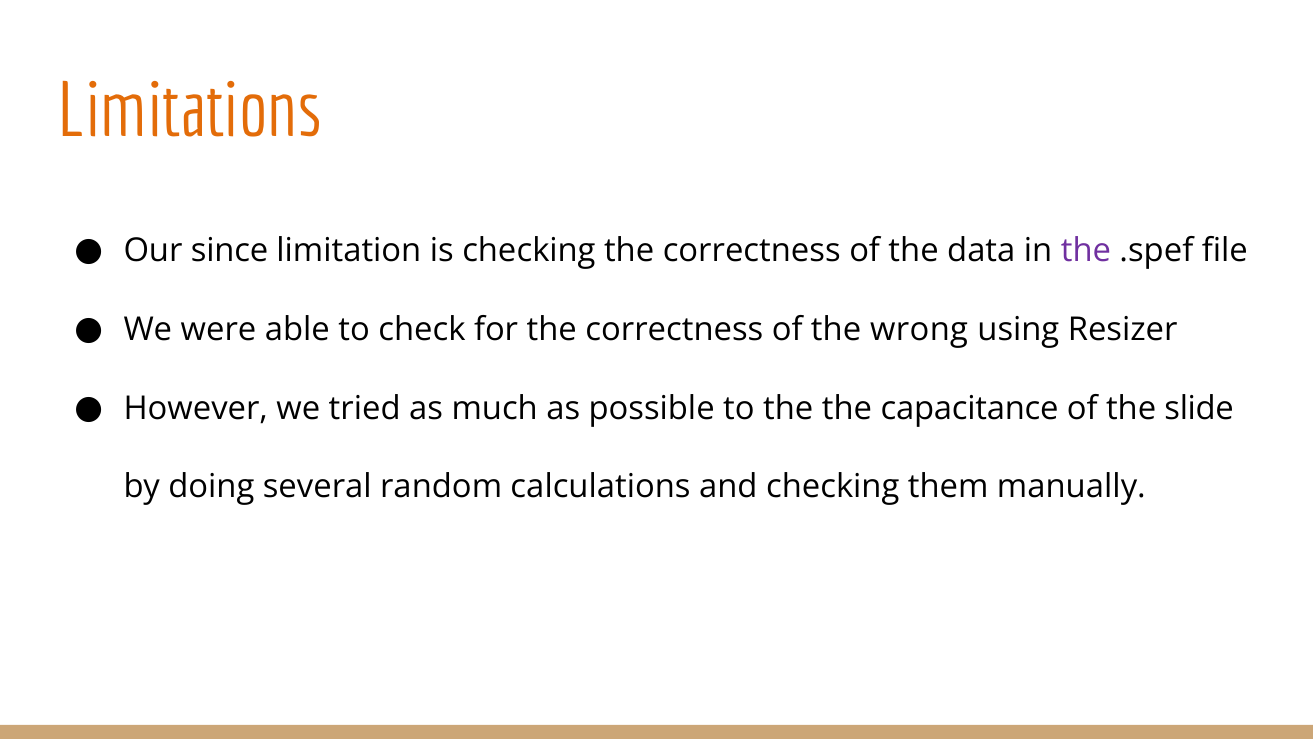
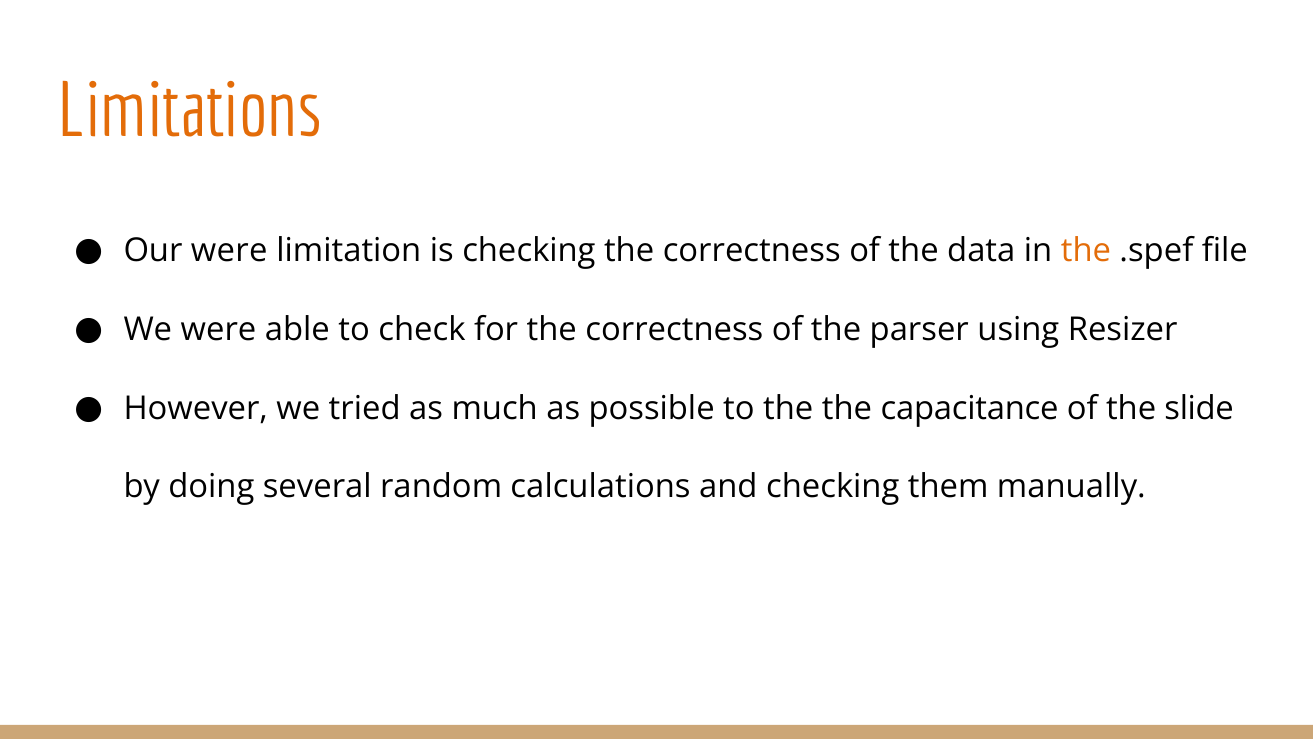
Our since: since -> were (229, 250)
the colour: purple -> orange (1086, 250)
wrong: wrong -> parser (919, 329)
